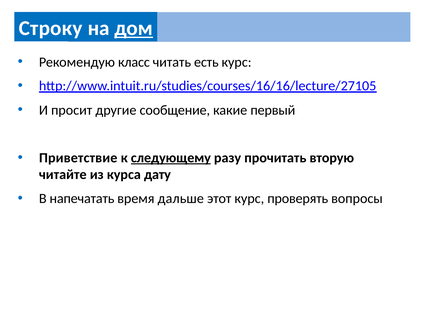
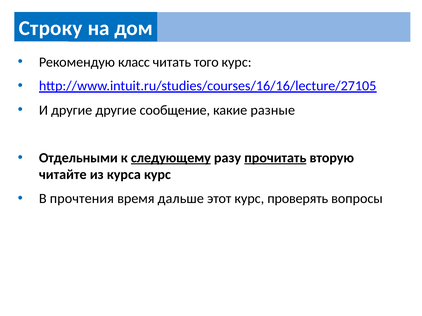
дом underline: present -> none (134, 28)
есть: есть -> того (206, 62)
И просит: просит -> другие (72, 110)
первый: первый -> разные (273, 110)
Приветствие: Приветствие -> Отдельными (78, 158)
прочитать underline: none -> present (275, 158)
курса дату: дату -> курс (157, 175)
напечатать: напечатать -> прочтения (82, 199)
